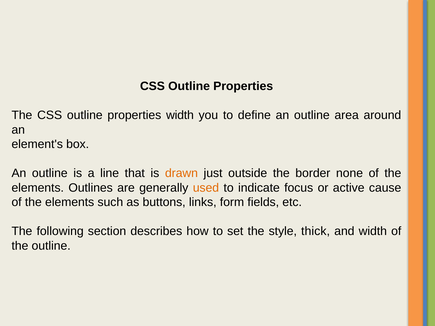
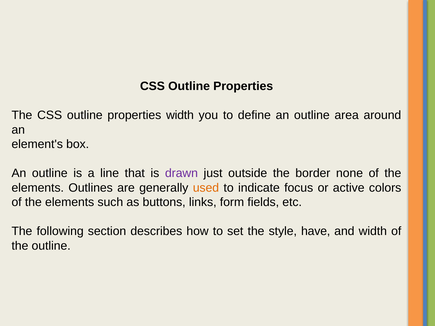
drawn colour: orange -> purple (181, 173)
cause: cause -> colors (385, 188)
thick: thick -> have (316, 231)
